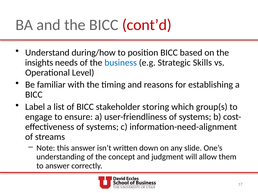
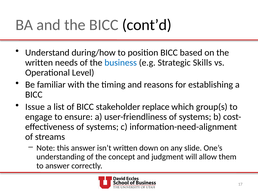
cont’d colour: red -> black (147, 25)
insights: insights -> written (39, 63)
Label: Label -> Issue (35, 107)
storing: storing -> replace (156, 107)
